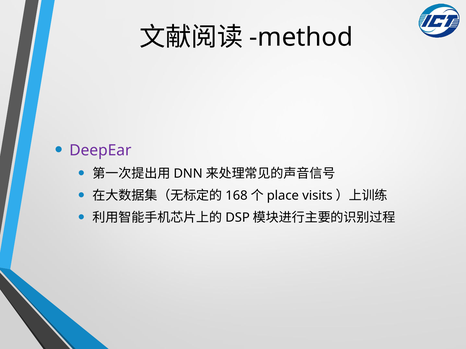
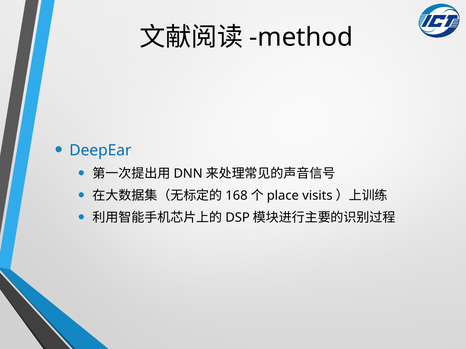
DeepEar colour: purple -> blue (100, 150)
